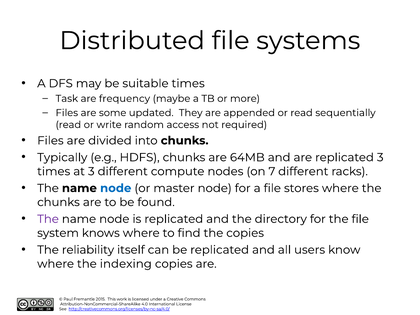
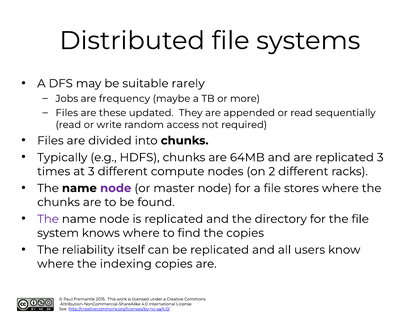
suitable times: times -> rarely (188, 83)
Task: Task -> Jobs (67, 99)
some: some -> these (113, 113)
7: 7 -> 2 (272, 171)
node colour: blue -> purple (116, 188)
